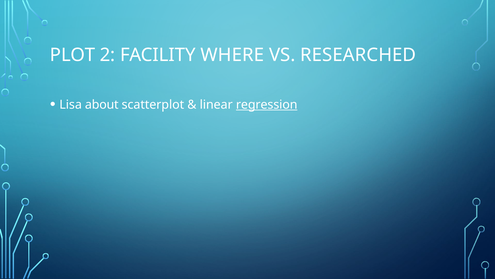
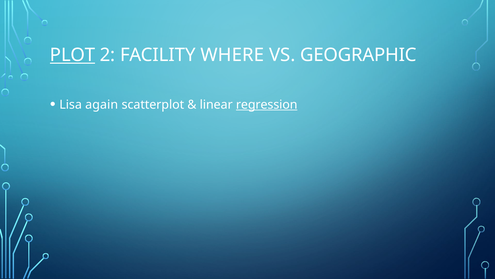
PLOT underline: none -> present (73, 55)
RESEARCHED: RESEARCHED -> GEOGRAPHIC (358, 55)
about: about -> again (102, 104)
